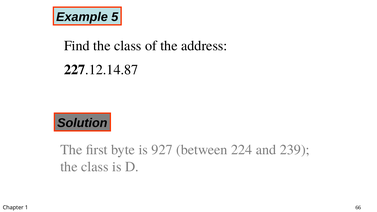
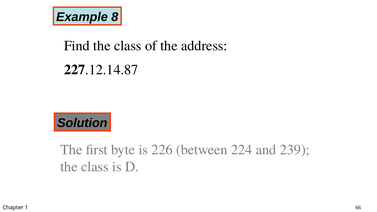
5: 5 -> 8 (115, 17)
927: 927 -> 226 (162, 150)
